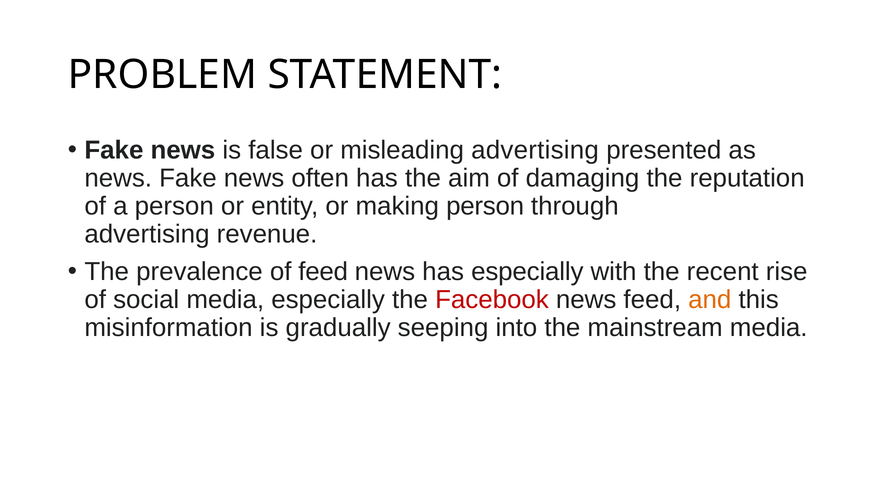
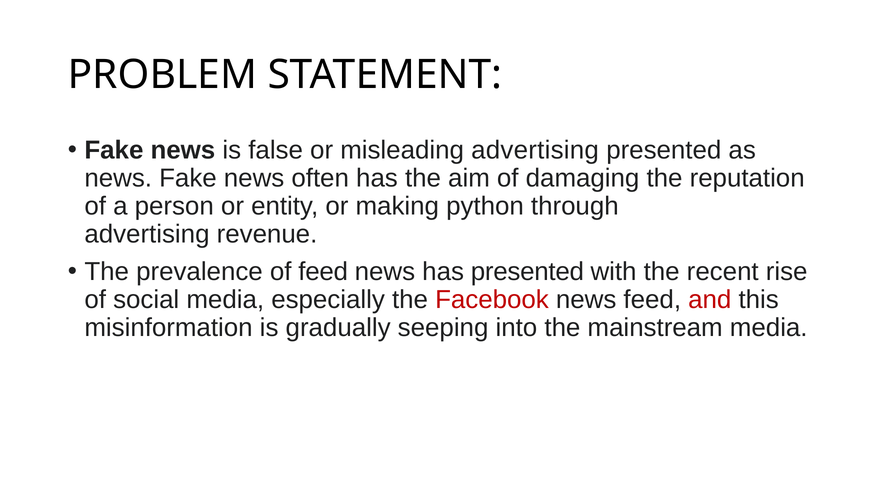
making person: person -> python (485, 206)
has especially: especially -> presented (527, 272)
and colour: orange -> red (710, 300)
